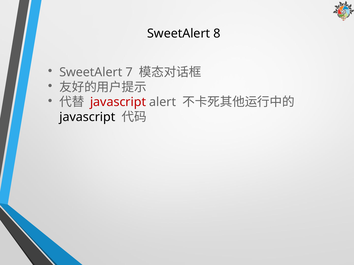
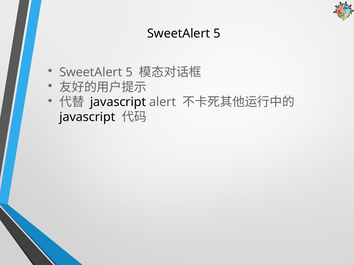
8: 8 -> 5 (217, 34)
7: 7 -> 5 (129, 72)
javascript colour: red -> black (118, 102)
